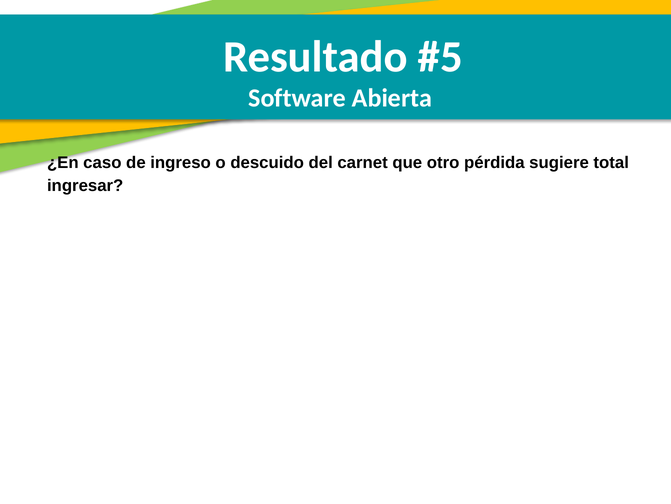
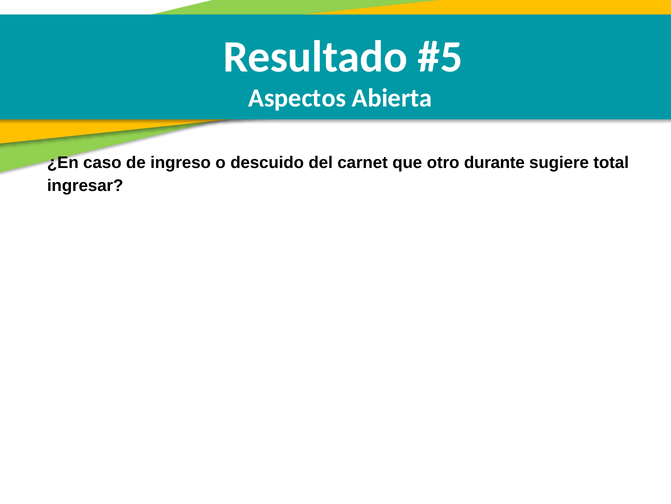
Software: Software -> Aspectos (297, 98)
pérdida: pérdida -> durante (494, 162)
